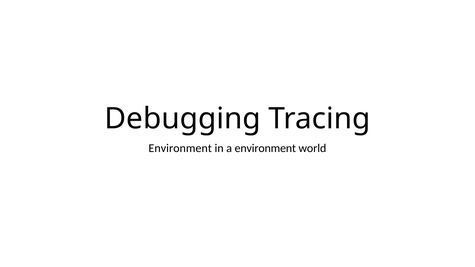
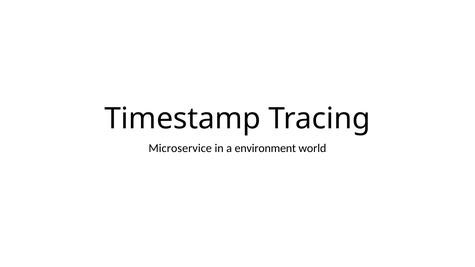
Debugging: Debugging -> Timestamp (183, 119)
Environment: Environment -> Microservice (180, 148)
